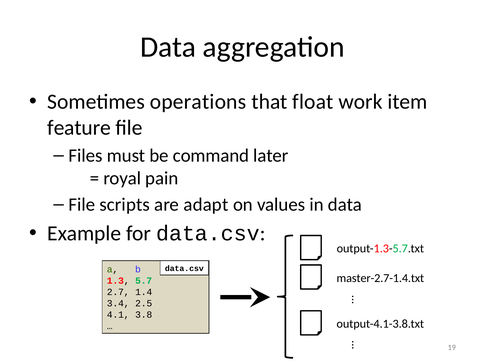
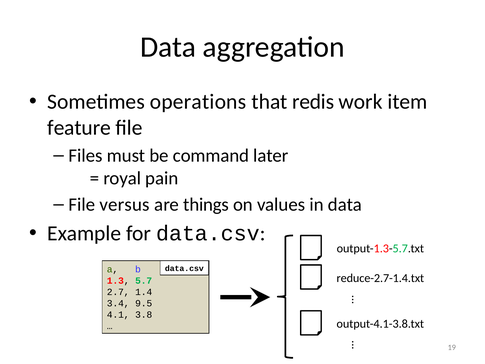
float: float -> redis (313, 102)
scripts: scripts -> versus (125, 205)
adapt: adapt -> things (206, 205)
master-2.7-1.4.txt: master-2.7-1.4.txt -> reduce-2.7-1.4.txt (380, 278)
2.5: 2.5 -> 9.5 (144, 303)
